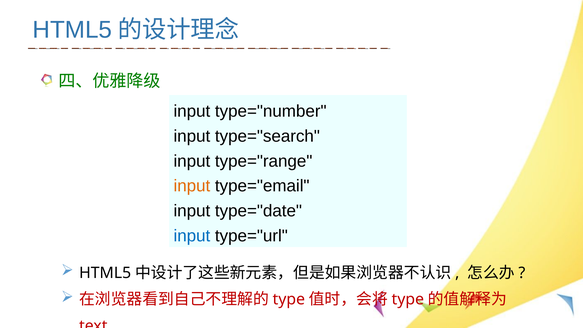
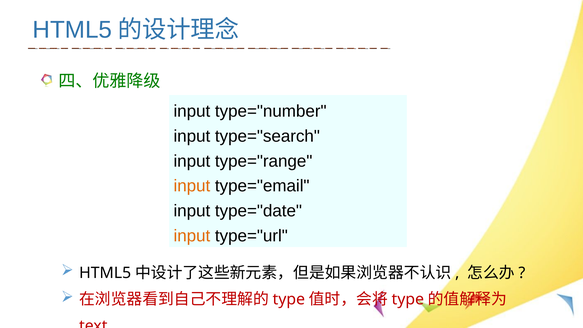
input colour: blue -> orange (192, 236)
